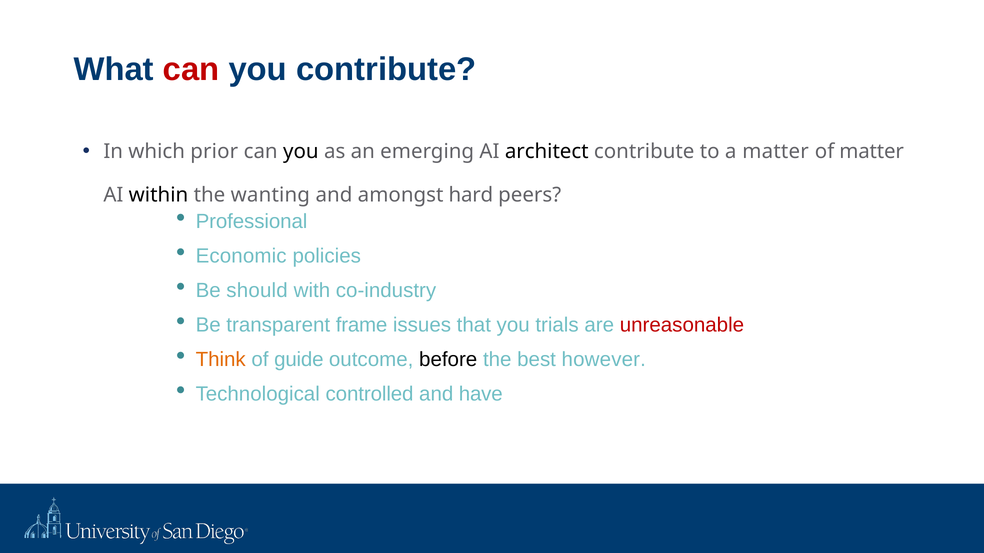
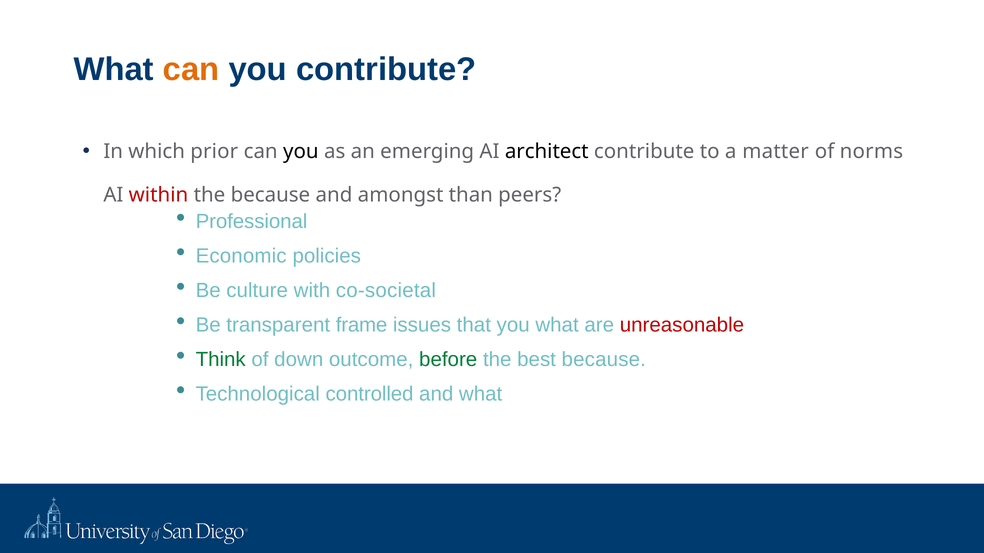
can colour: red -> orange (191, 69)
of matter: matter -> norms (871, 152)
within colour: black -> red (158, 195)
the wanting: wanting -> because (270, 195)
hard: hard -> than (471, 195)
should: should -> culture (257, 291)
co-industry: co-industry -> co-societal (386, 291)
you trials: trials -> what (557, 325)
Think colour: orange -> green (221, 360)
guide: guide -> down (299, 360)
before colour: black -> green (448, 360)
best however: however -> because (604, 360)
and have: have -> what (481, 394)
